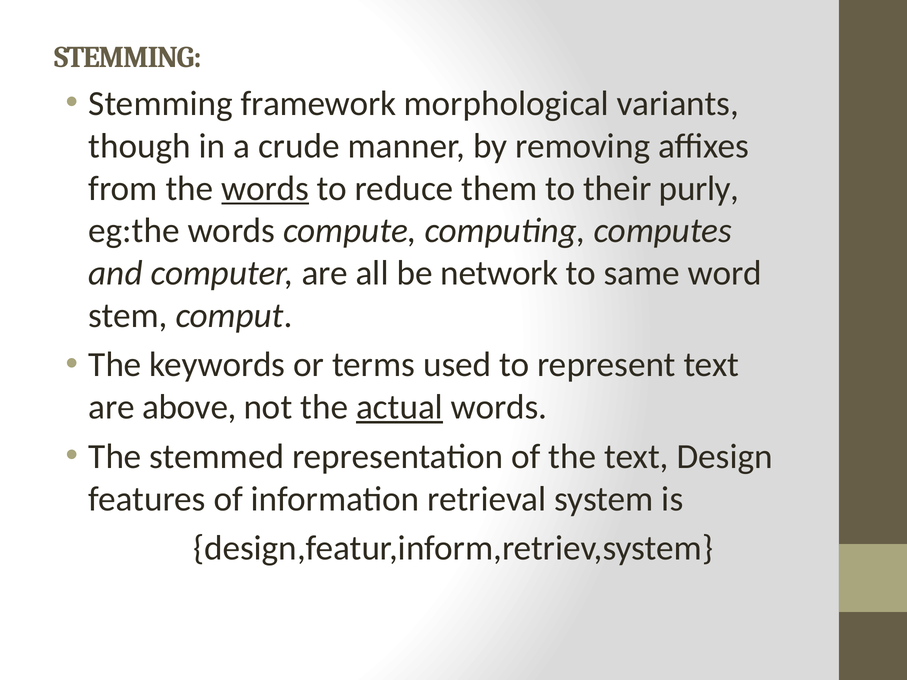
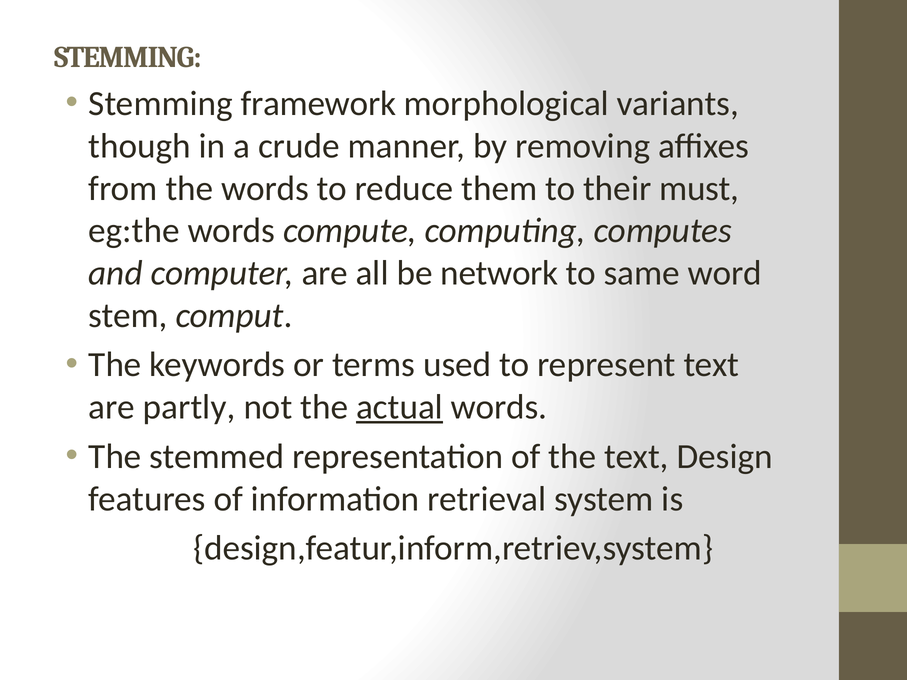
words underline: present -> none (265, 188)
purly: purly -> must (699, 188)
above: above -> partly (189, 407)
